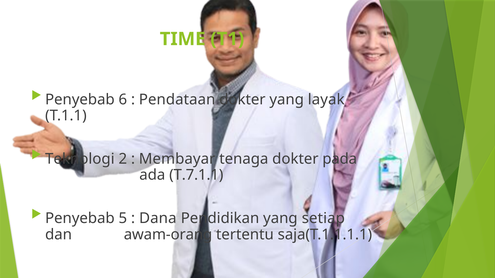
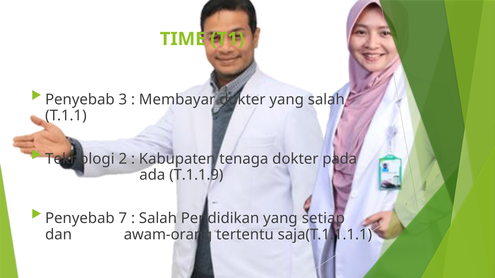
6: 6 -> 3 (123, 100)
Pendataan: Pendataan -> Membayar (177, 100)
yang layak: layak -> salah (326, 100)
Membayar: Membayar -> Kabupaten (177, 159)
T.7.1.1: T.7.1.1 -> T.1.1.9 (196, 175)
5: 5 -> 7 (123, 219)
Dana: Dana -> Salah (158, 219)
